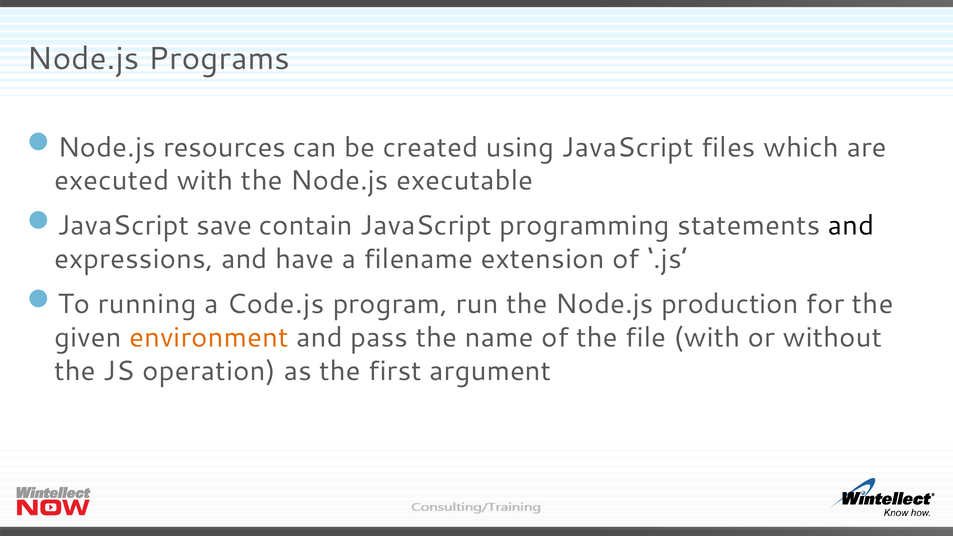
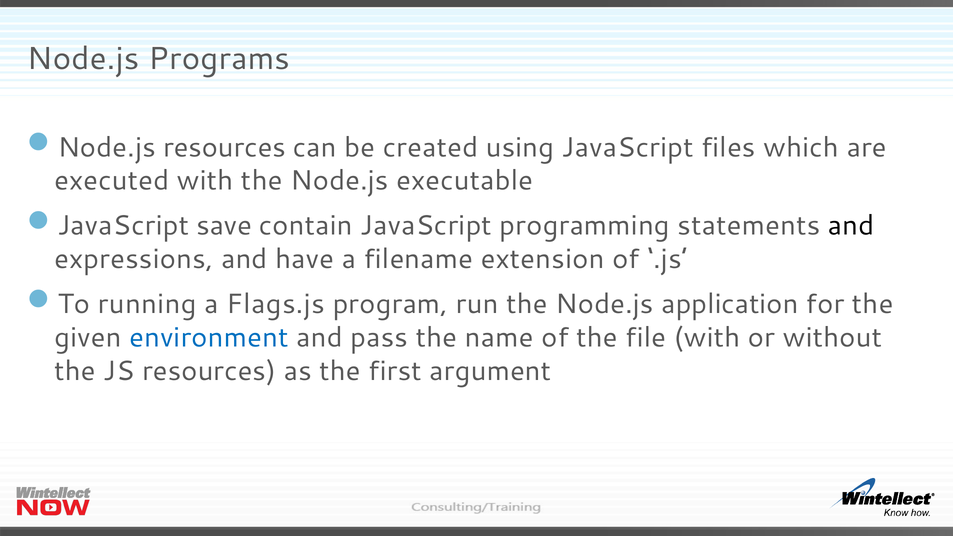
Code.js: Code.js -> Flags.js (276, 304)
production: production -> application (730, 304)
environment colour: orange -> blue (209, 338)
JS operation: operation -> resources (209, 371)
